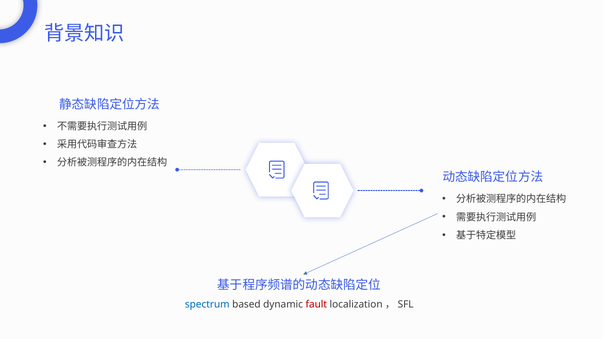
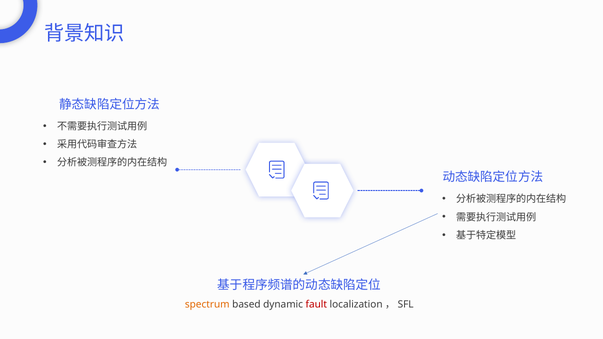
spectrum colour: blue -> orange (207, 305)
